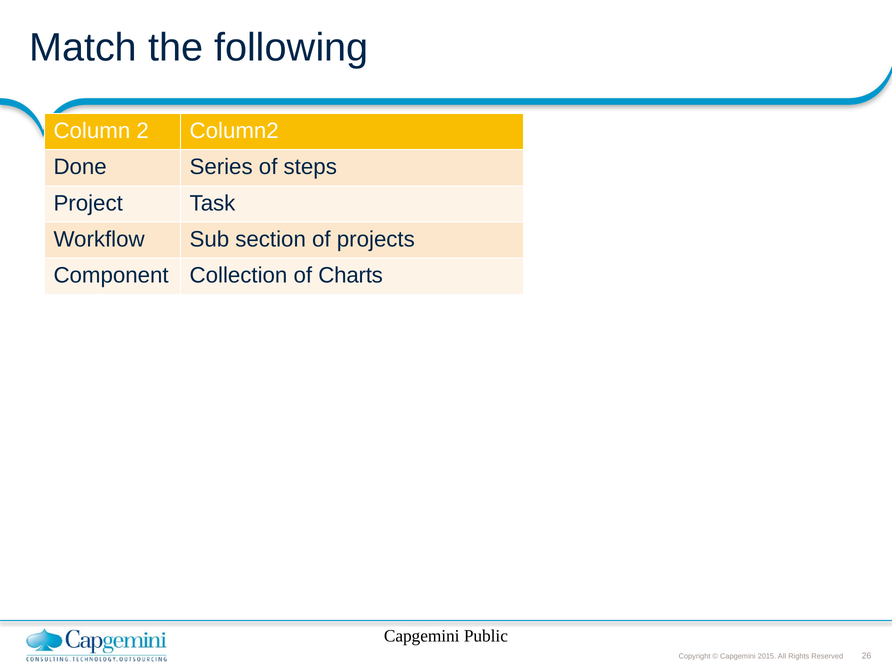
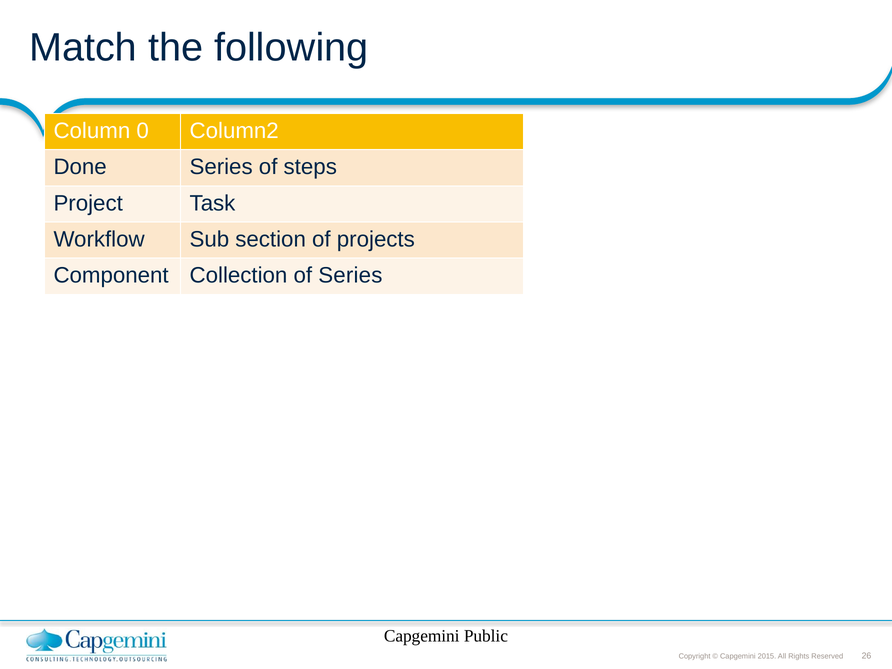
2: 2 -> 0 (143, 131)
of Charts: Charts -> Series (350, 276)
